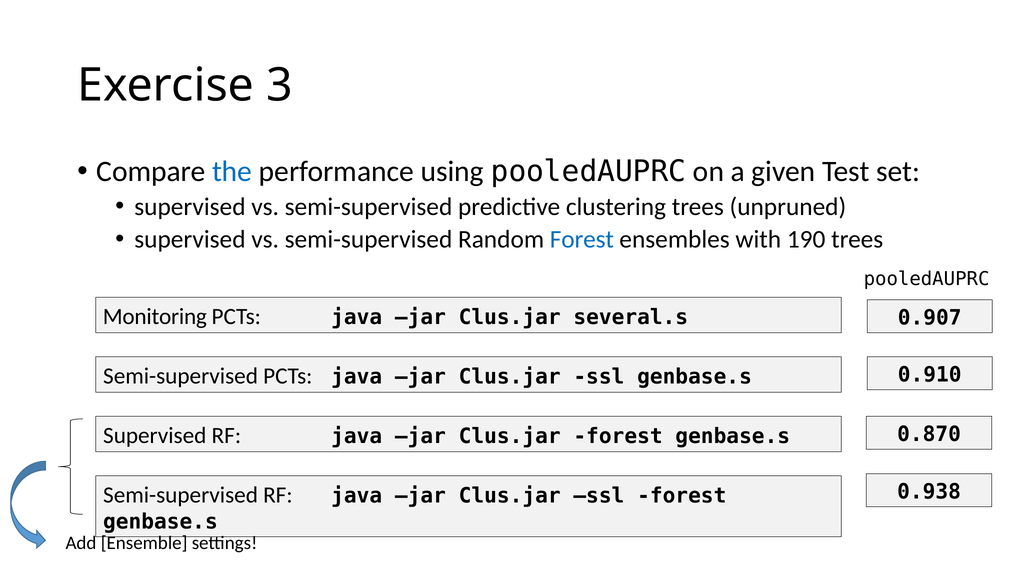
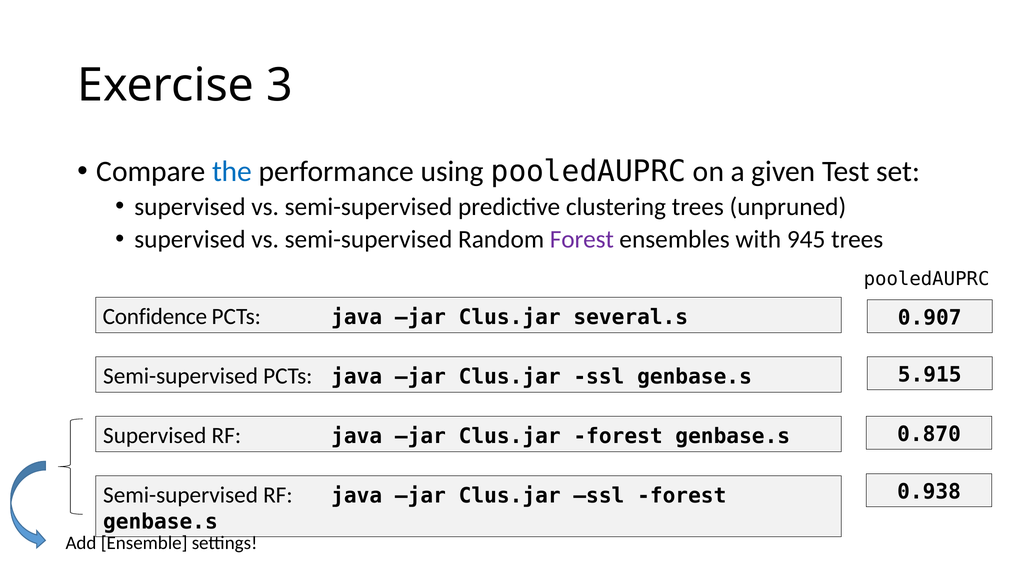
Forest colour: blue -> purple (582, 239)
190: 190 -> 945 (806, 239)
Monitoring: Monitoring -> Confidence (155, 316)
0.910: 0.910 -> 5.915 (930, 374)
